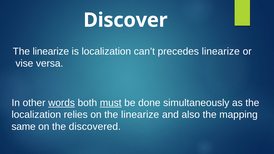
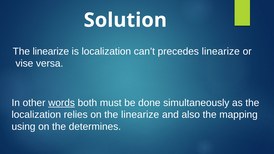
Discover: Discover -> Solution (125, 20)
must underline: present -> none (111, 103)
same: same -> using (24, 127)
discovered: discovered -> determines (95, 127)
